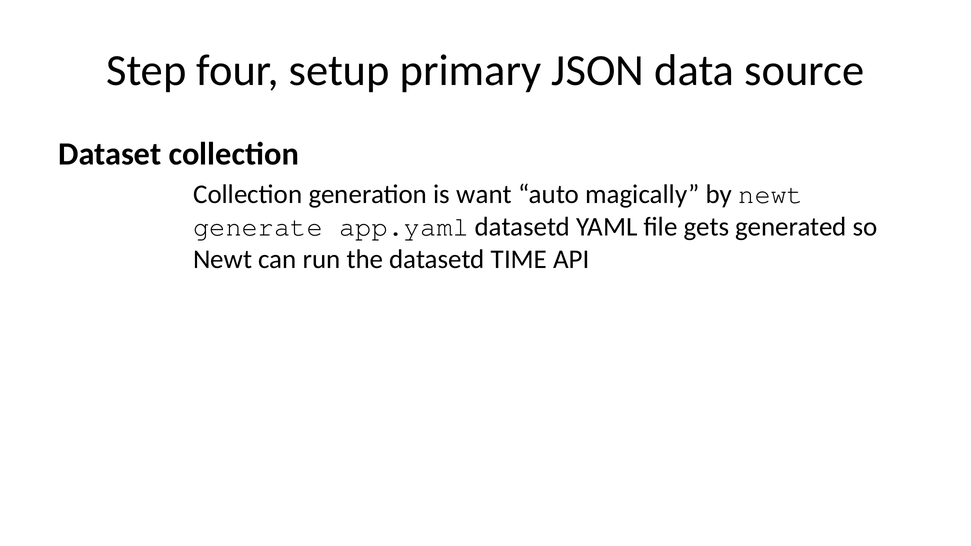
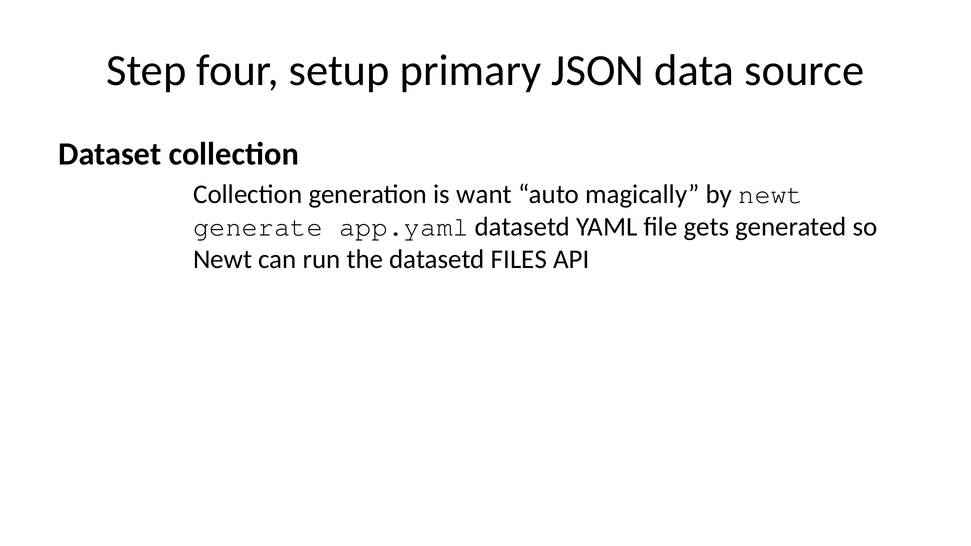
TIME: TIME -> FILES (519, 259)
